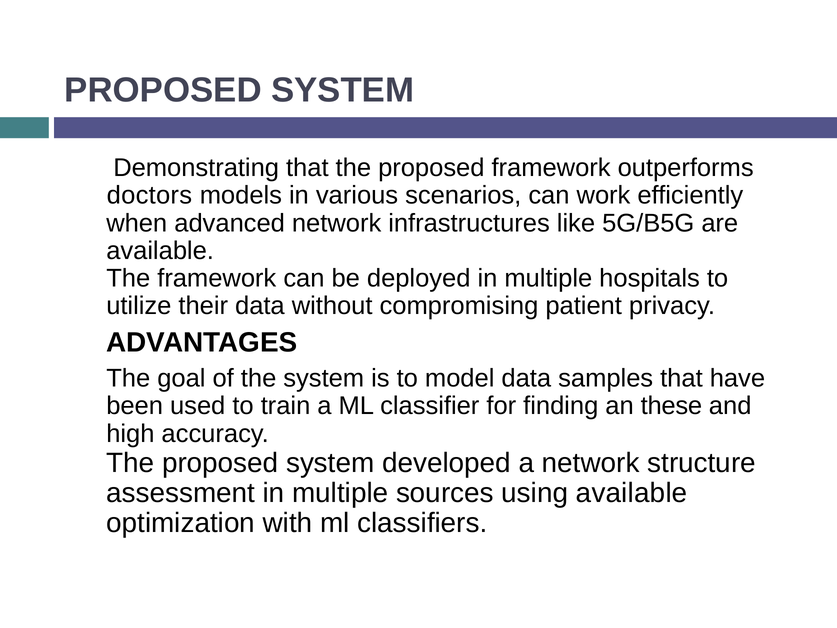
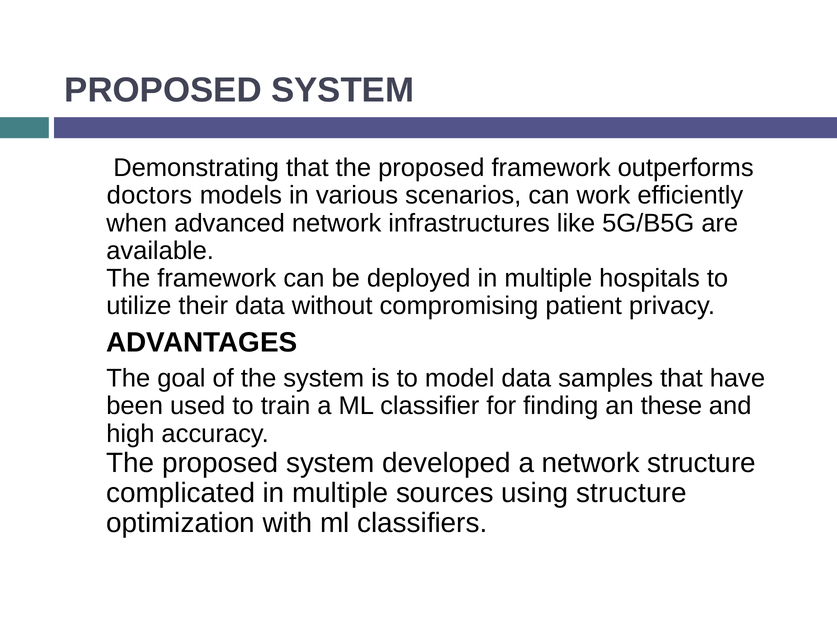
assessment: assessment -> complicated (181, 493)
using available: available -> structure (632, 493)
